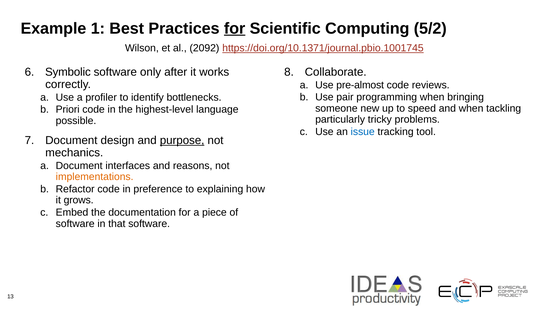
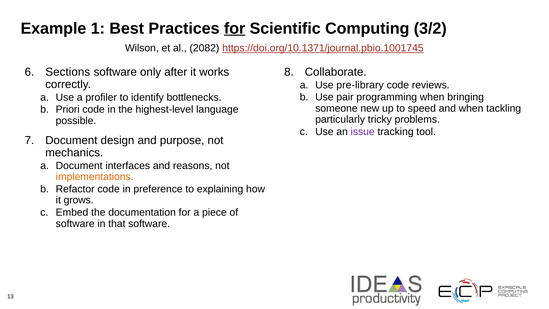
5/2: 5/2 -> 3/2 (430, 28)
2092: 2092 -> 2082 (204, 48)
Symbolic: Symbolic -> Sections (68, 72)
pre-almost: pre-almost -> pre-library (360, 85)
issue colour: blue -> purple (363, 132)
purpose underline: present -> none (182, 140)
